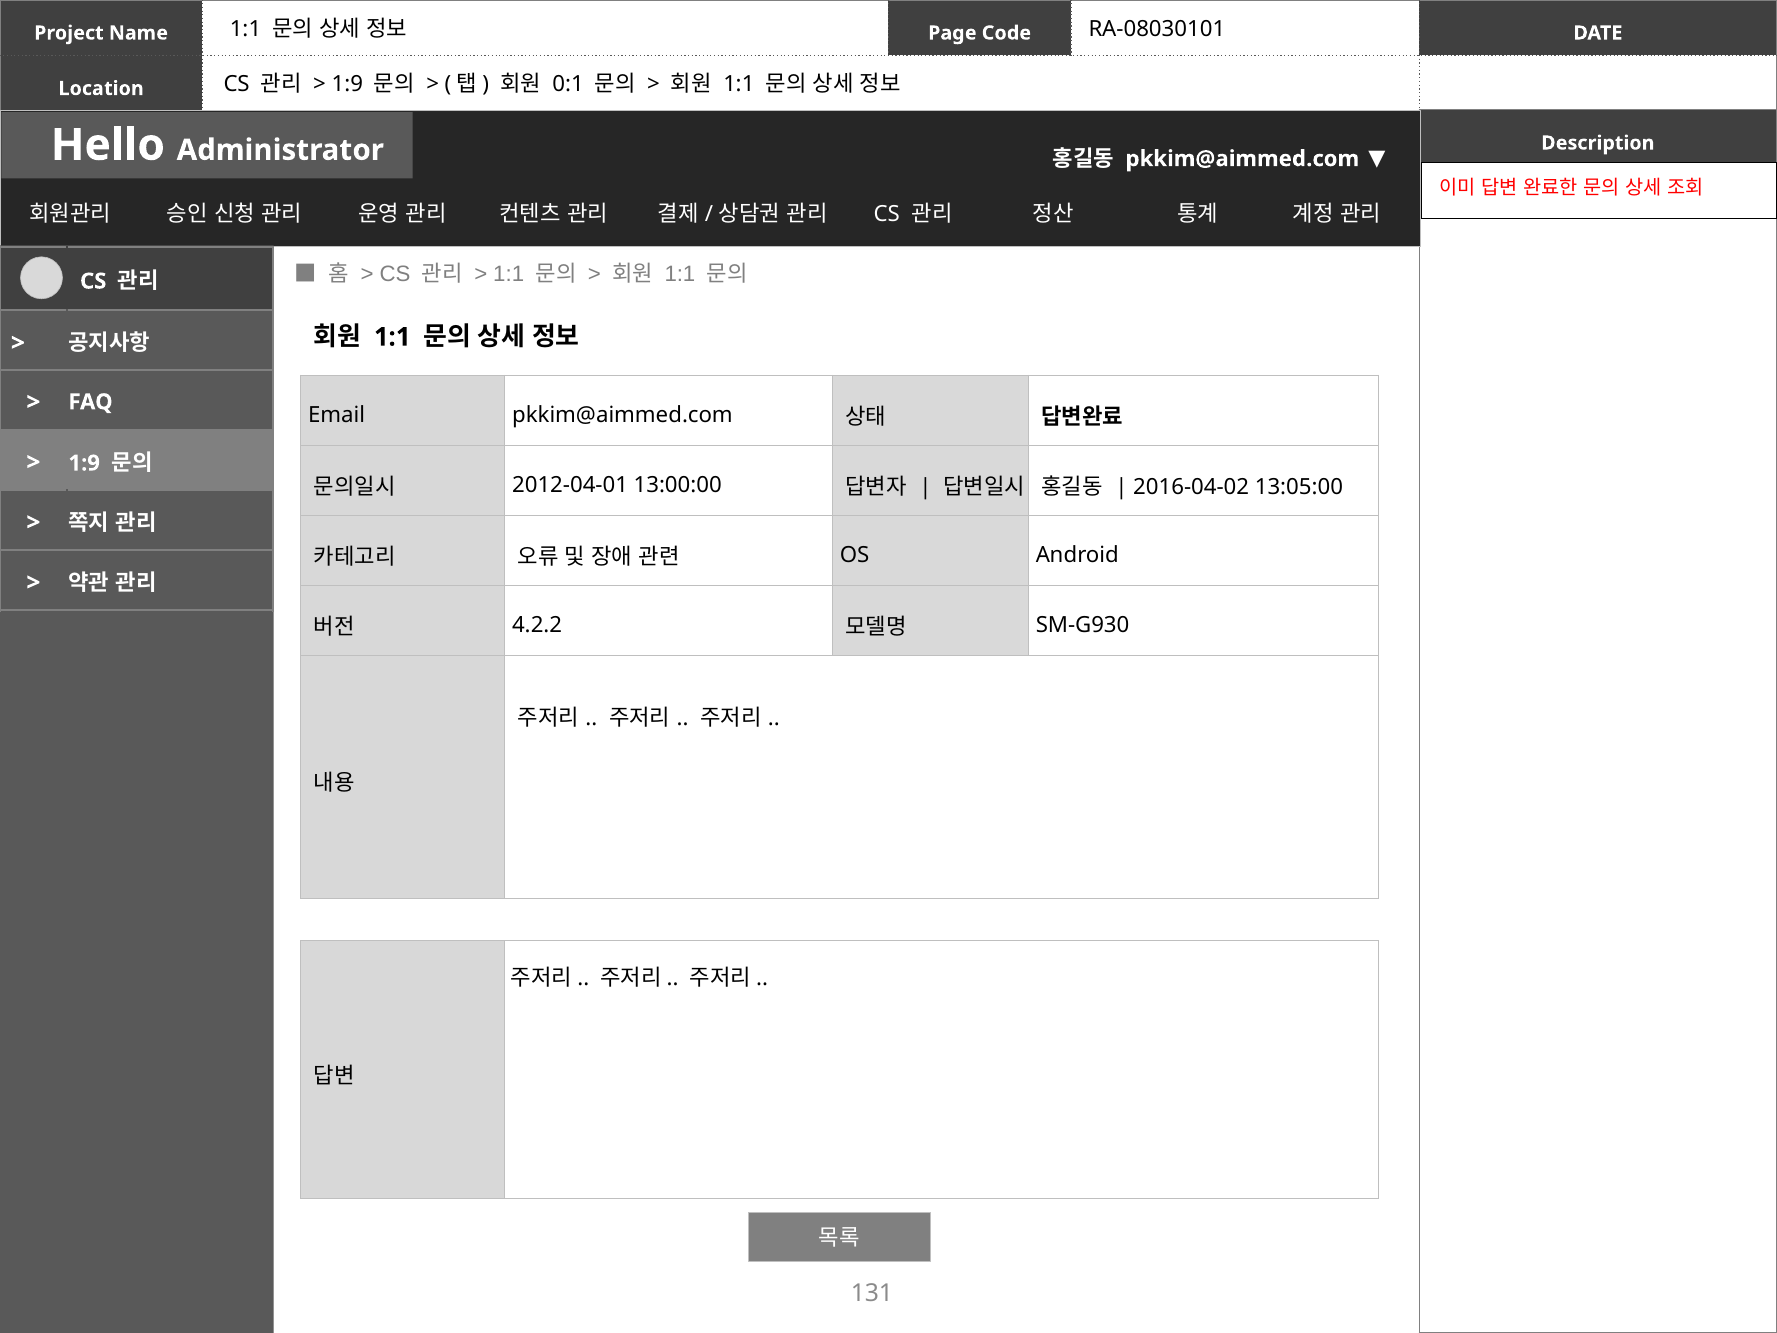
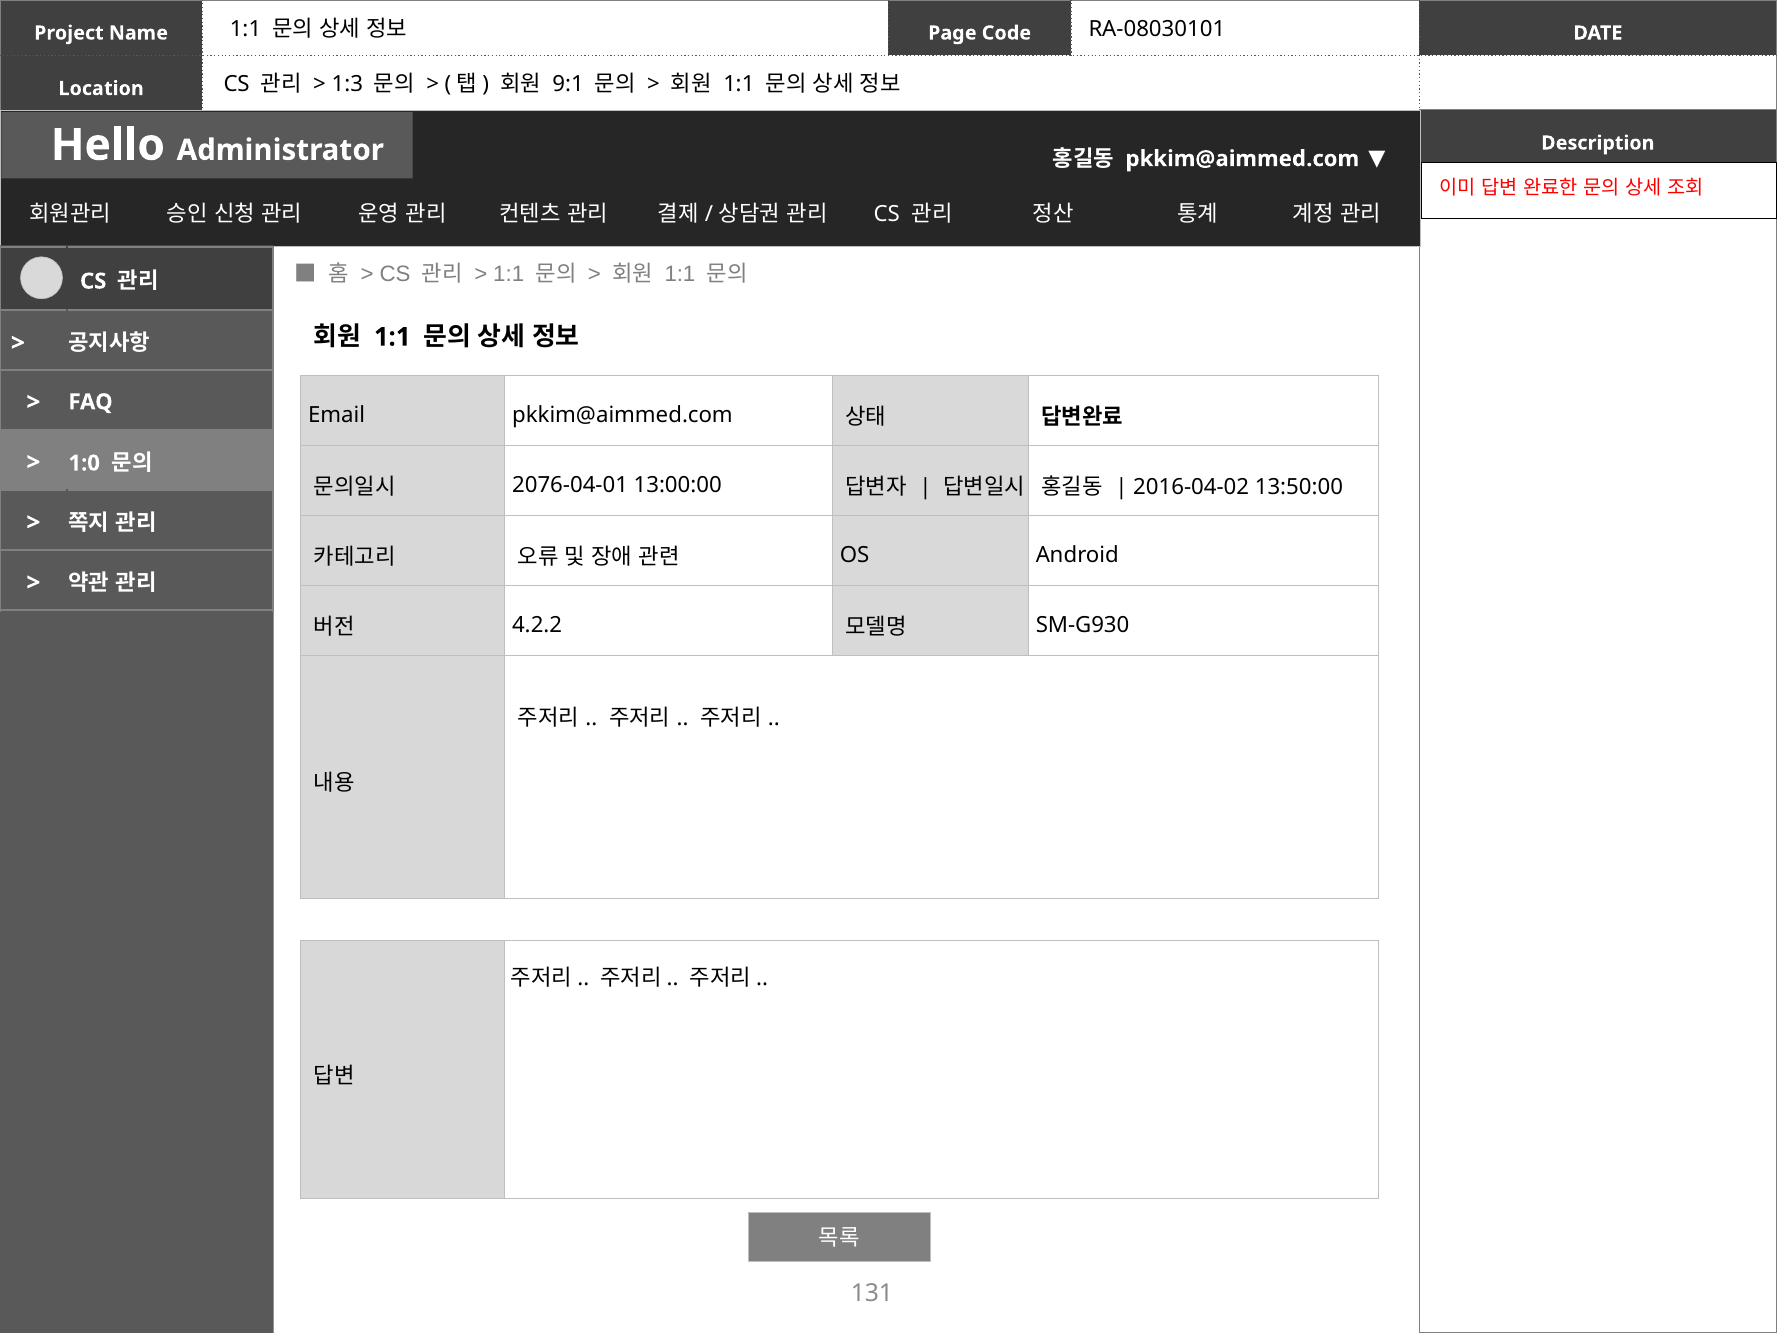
1:9: 1:9 -> 1:3 (347, 85)
0:1: 0:1 -> 9:1 (568, 85)
1:9: 1:9 -> 1:0 (84, 463)
2012-04-01: 2012-04-01 -> 2076-04-01 (570, 486)
13:05:00: 13:05:00 -> 13:50:00 (1299, 487)
